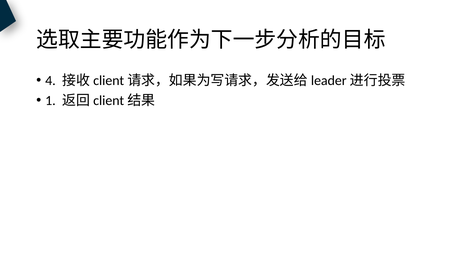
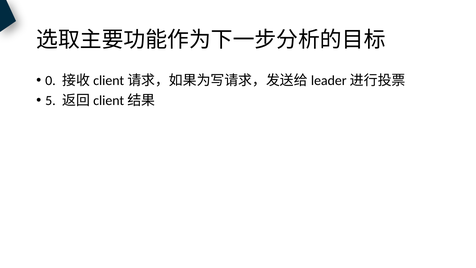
4: 4 -> 0 (50, 80)
1: 1 -> 5 (50, 100)
